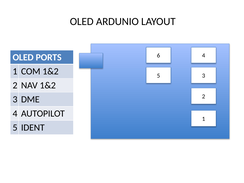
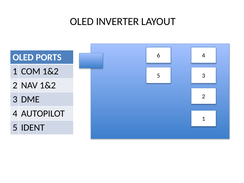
ARDUNIO: ARDUNIO -> INVERTER (117, 22)
